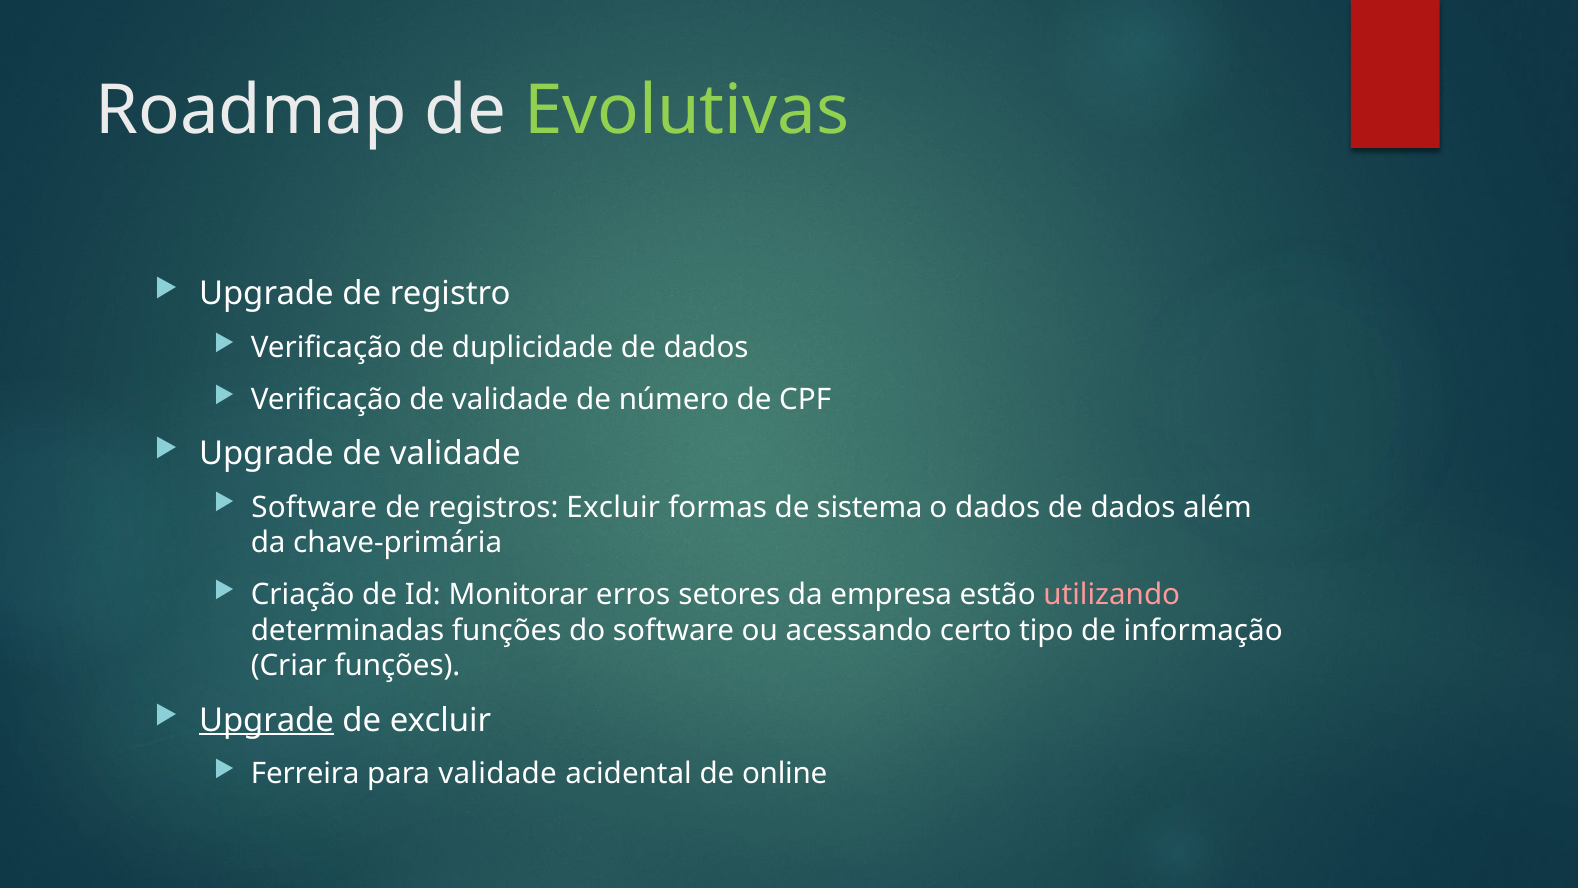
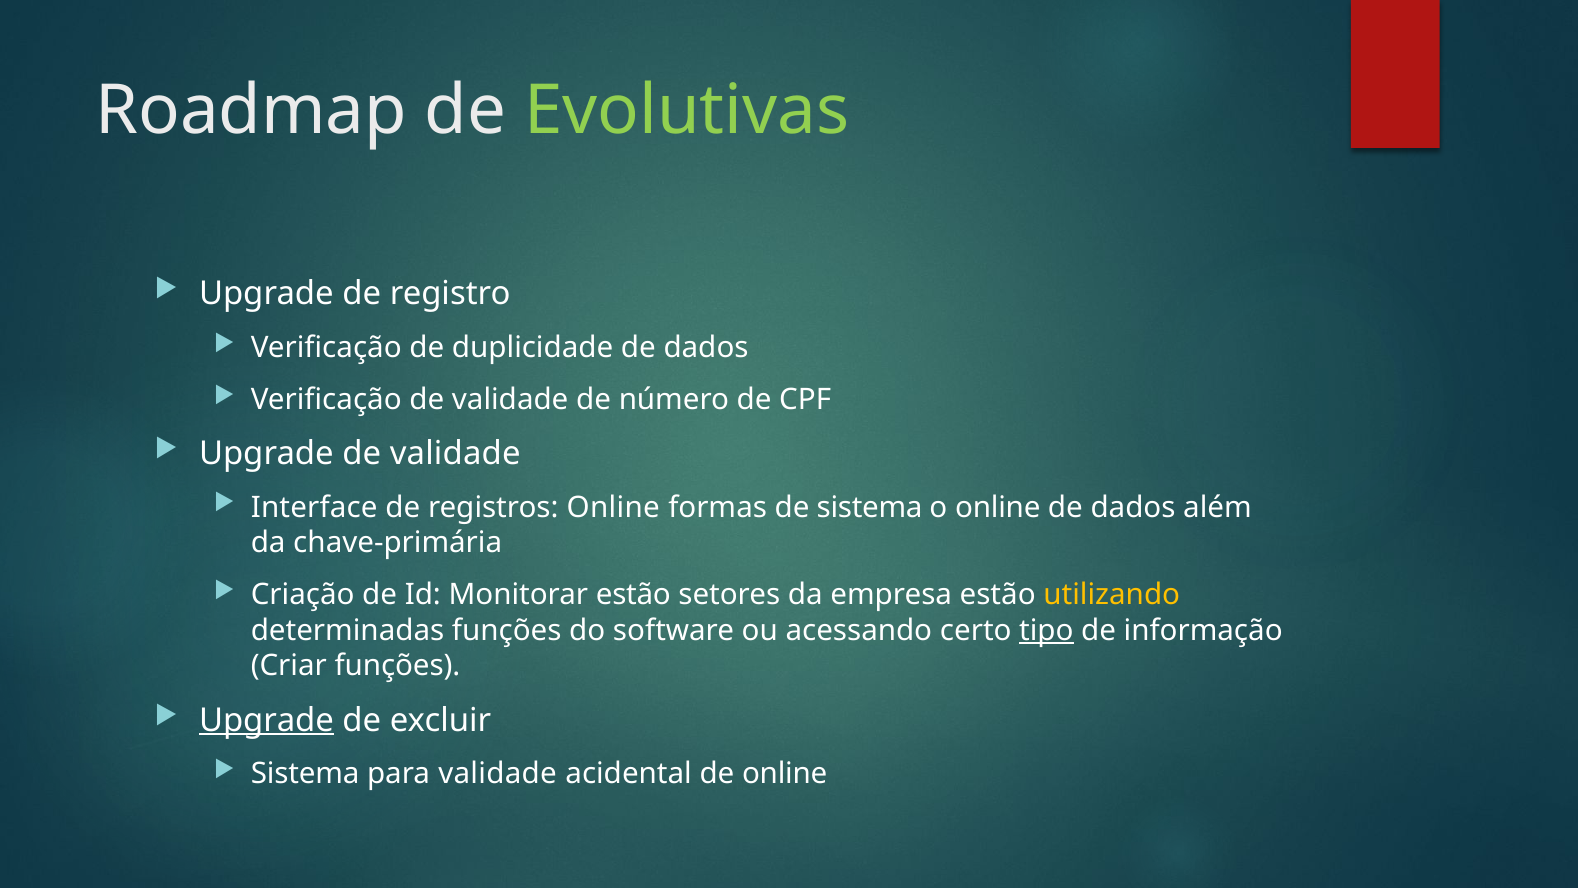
Software: Software -> Interface (314, 507)
registros Excluir: Excluir -> Online (613, 507)
o dados: dados -> online (998, 507)
Monitorar erros: erros -> estão (633, 595)
utilizando colour: pink -> yellow (1112, 595)
tipo underline: none -> present (1046, 630)
Ferreira: Ferreira -> Sistema (305, 774)
